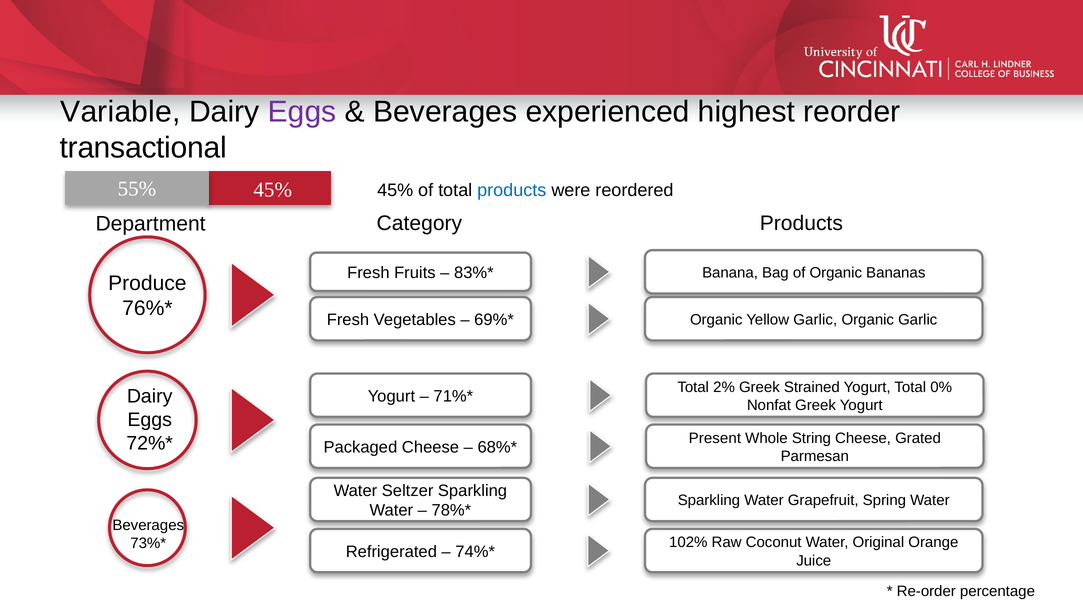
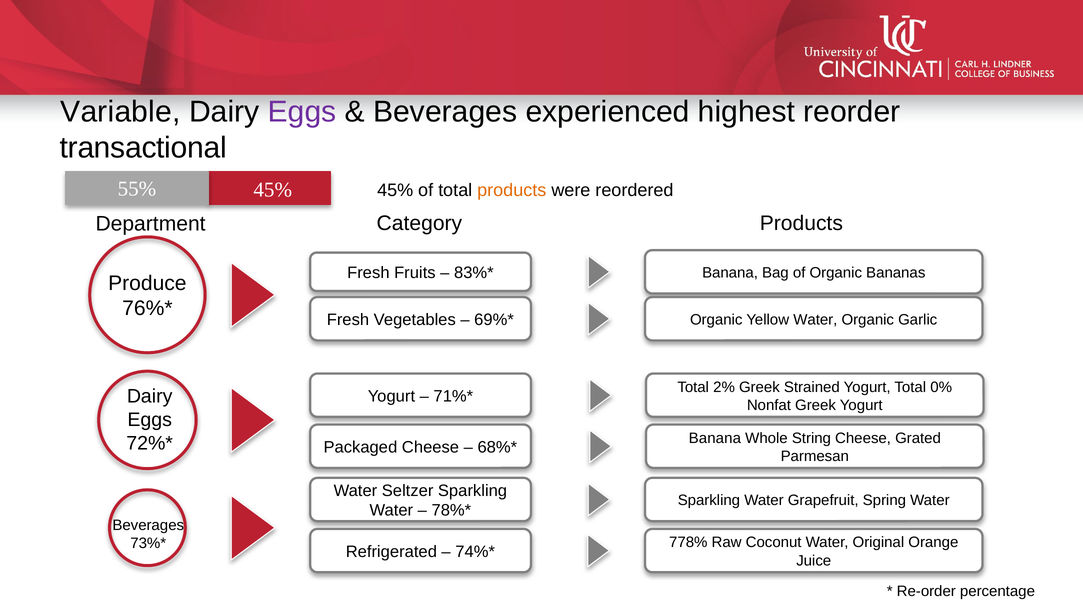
products colour: blue -> orange (512, 191)
Yellow Garlic: Garlic -> Water (815, 320)
Present: Present -> Banana (715, 438)
102%: 102% -> 778% (688, 543)
